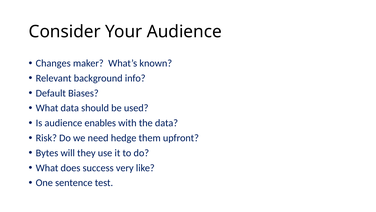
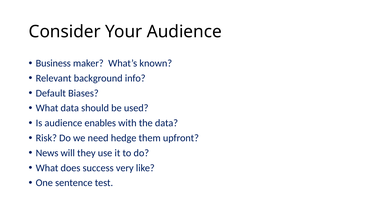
Changes: Changes -> Business (53, 63)
Bytes: Bytes -> News (47, 153)
